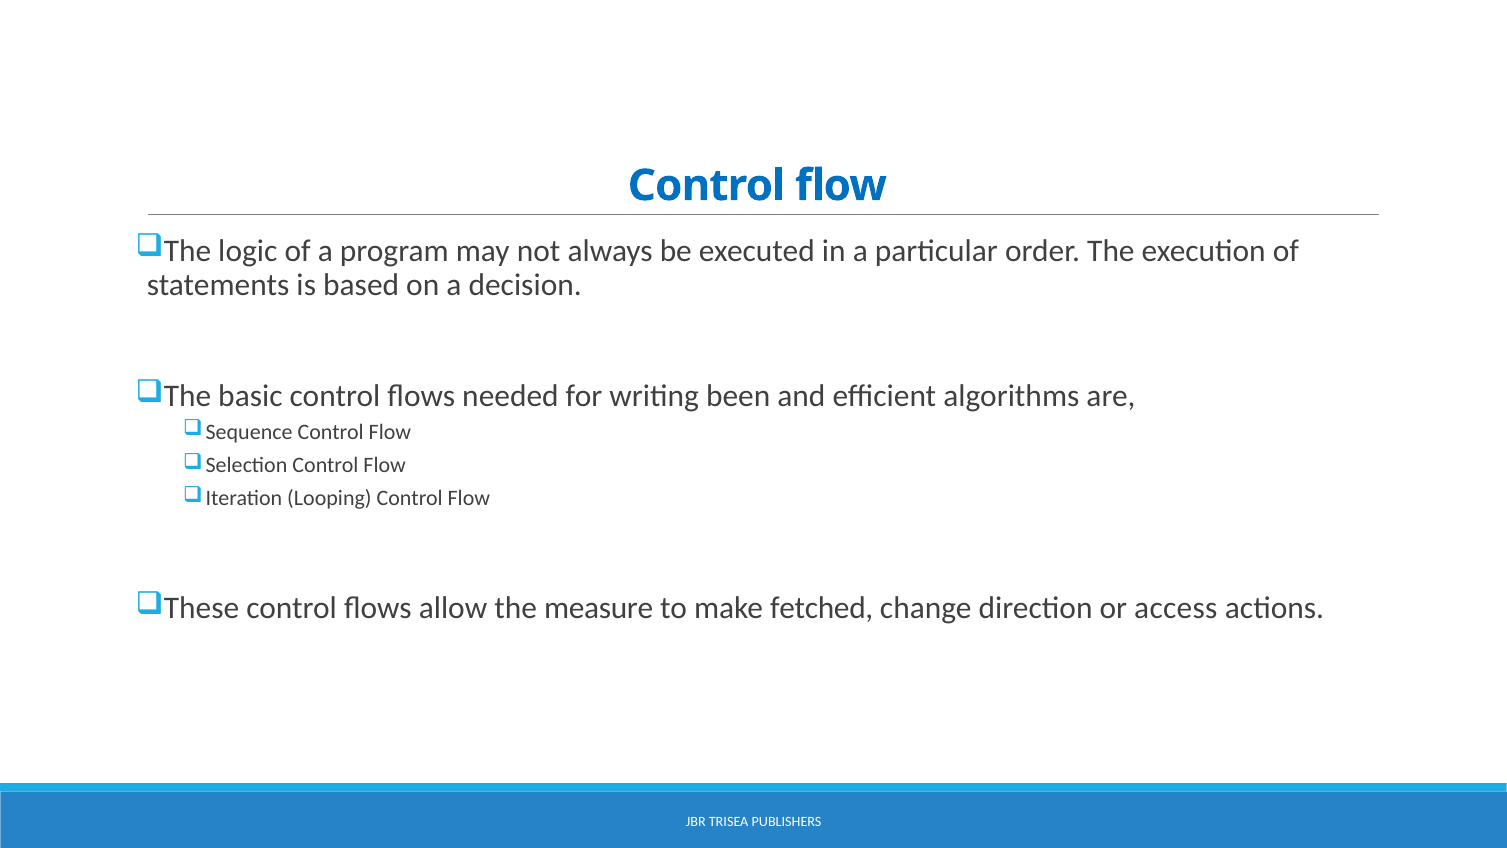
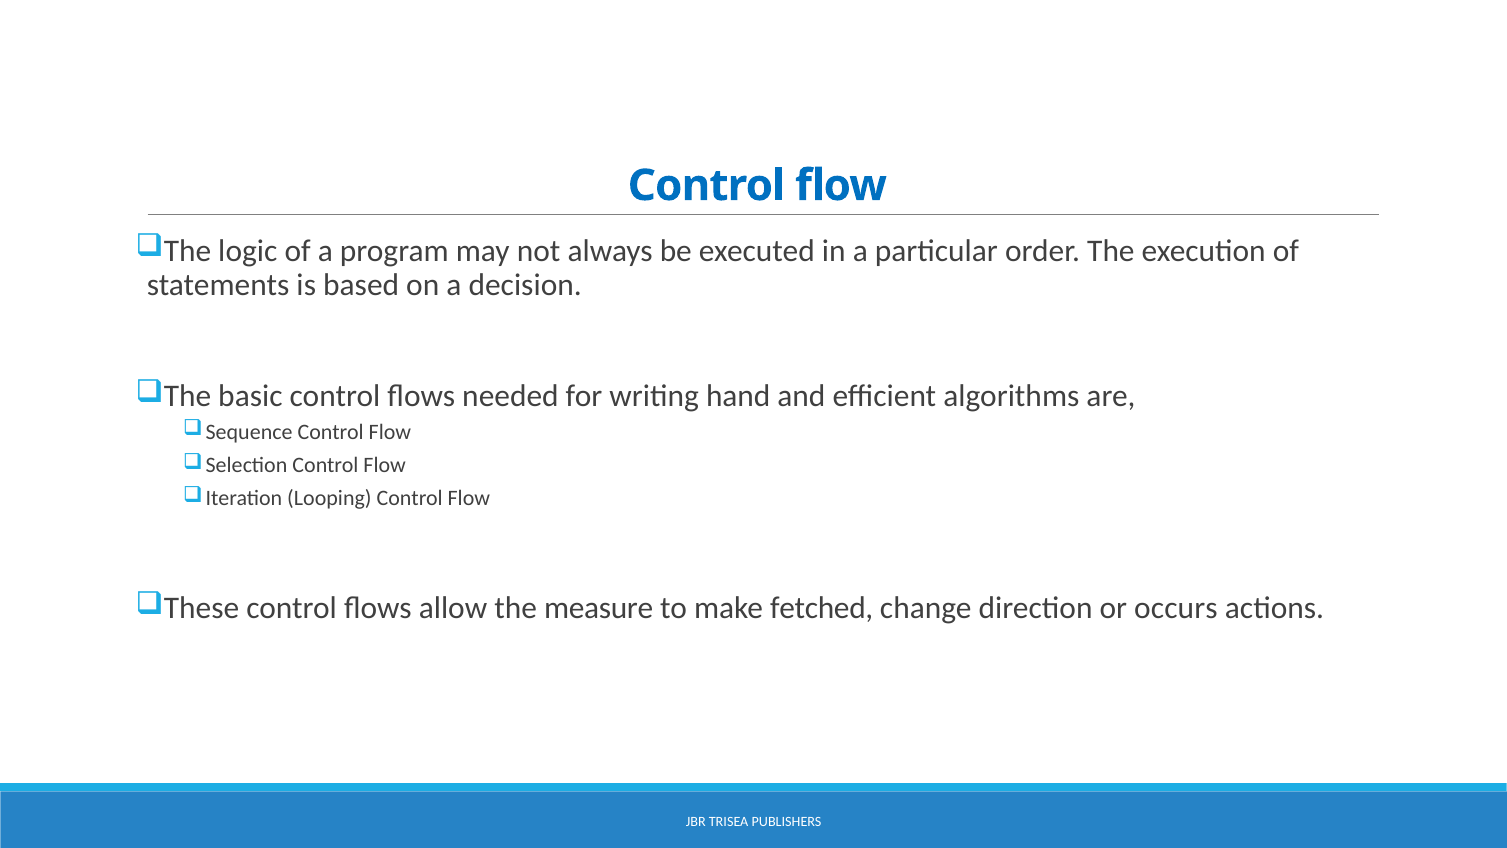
been: been -> hand (738, 396)
access: access -> occurs (1176, 608)
